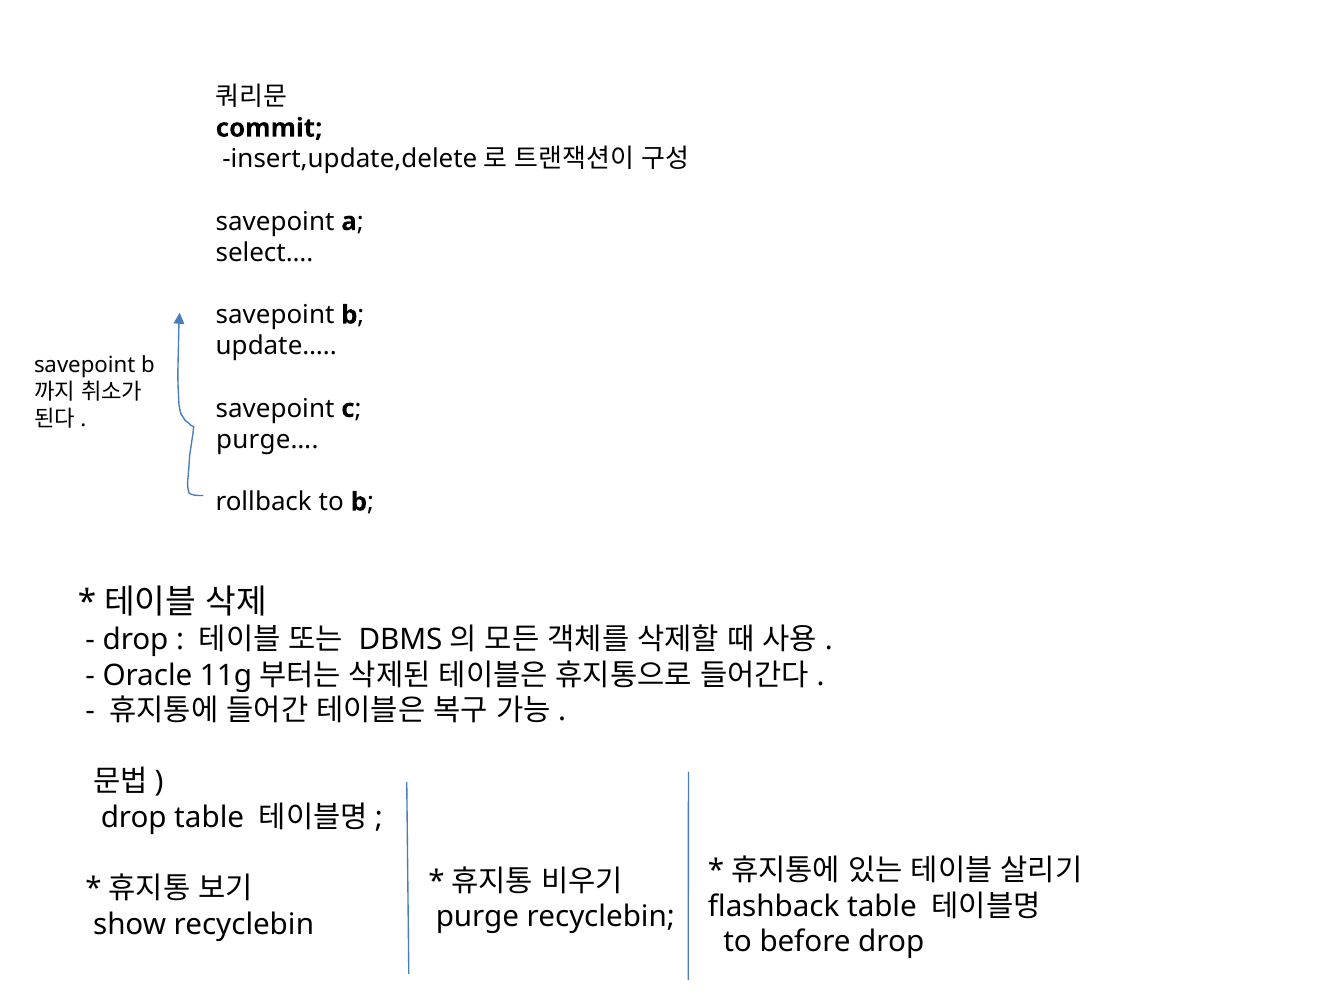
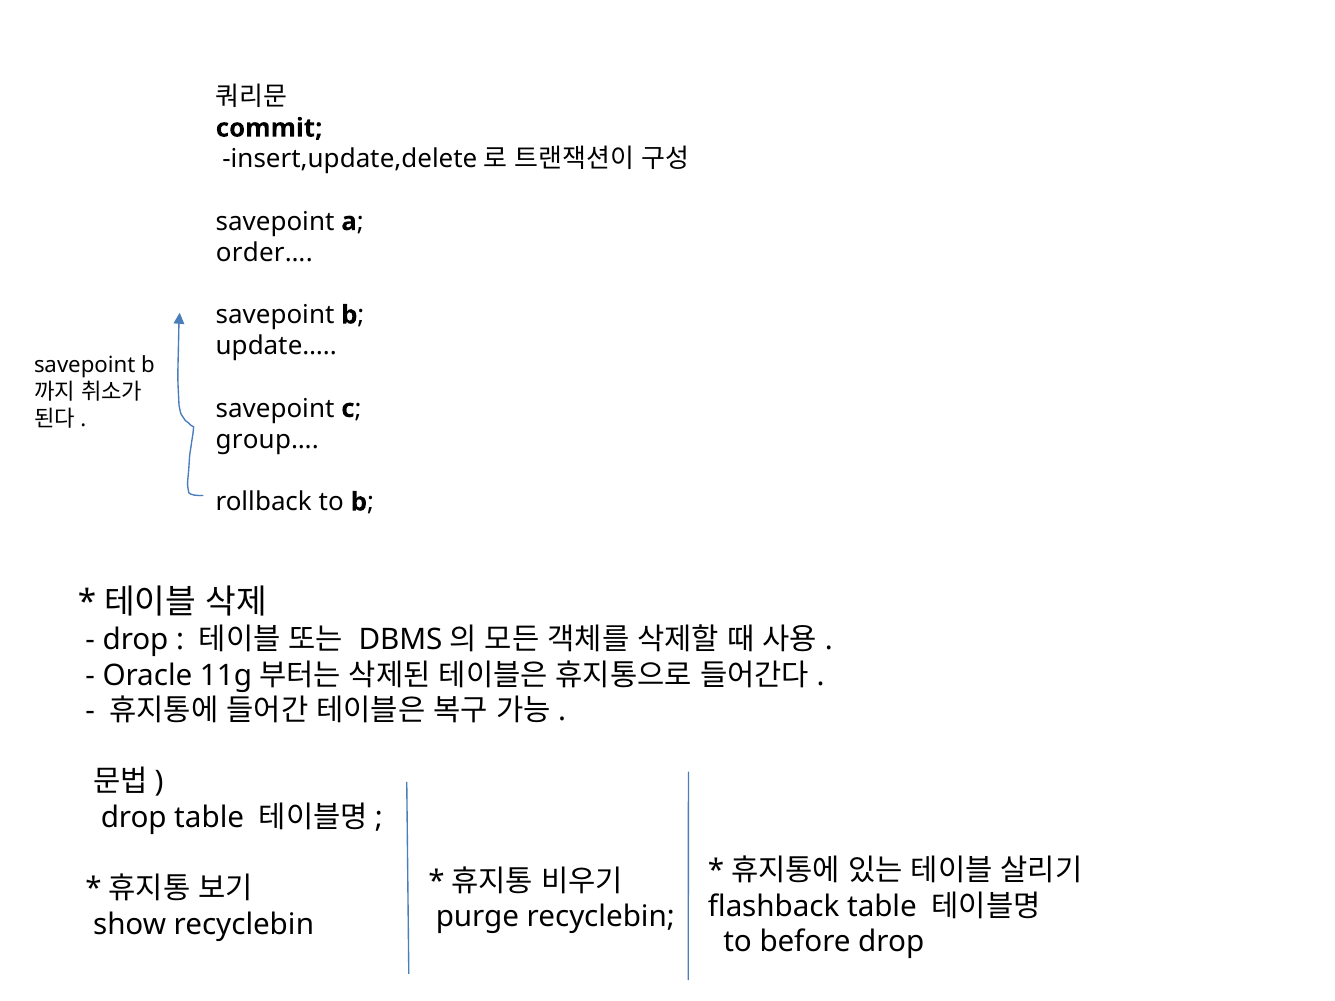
select…: select… -> order… (264, 253)
purge…: purge… -> group… (267, 440)
